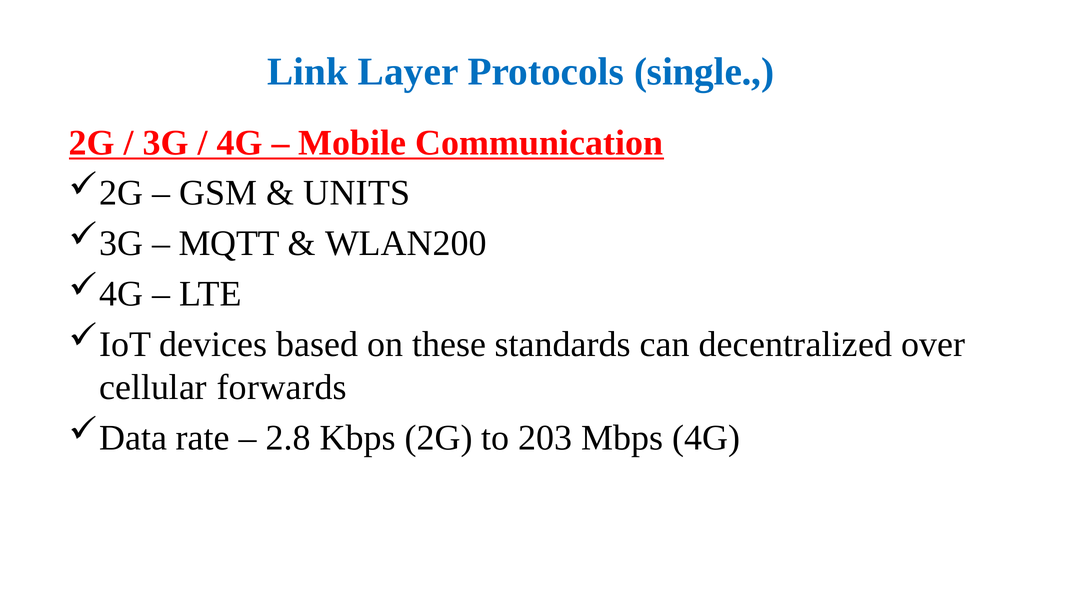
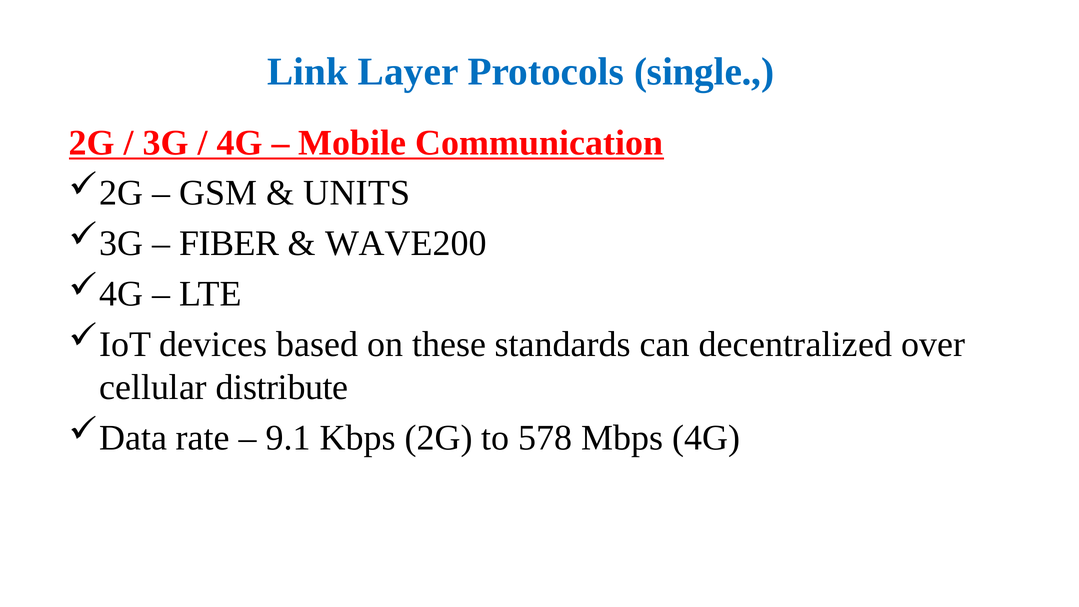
MQTT: MQTT -> FIBER (229, 243)
WLAN200: WLAN200 -> WAVE200 (406, 243)
forwards: forwards -> distribute (282, 387)
2.8: 2.8 -> 9.1 (288, 438)
203: 203 -> 578 (545, 438)
